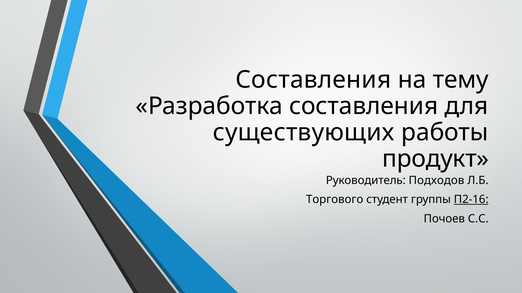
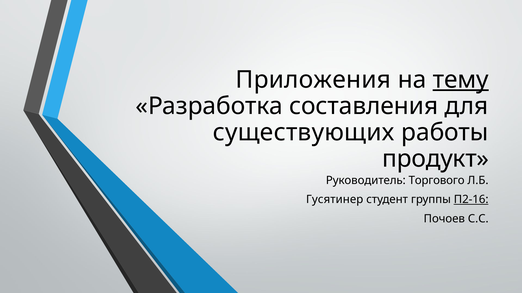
Составления: Составления -> Приложения (313, 80)
тему underline: none -> present (461, 80)
Подходов: Подходов -> Торгового (437, 181)
Торгового: Торгового -> Гусятинер (335, 200)
